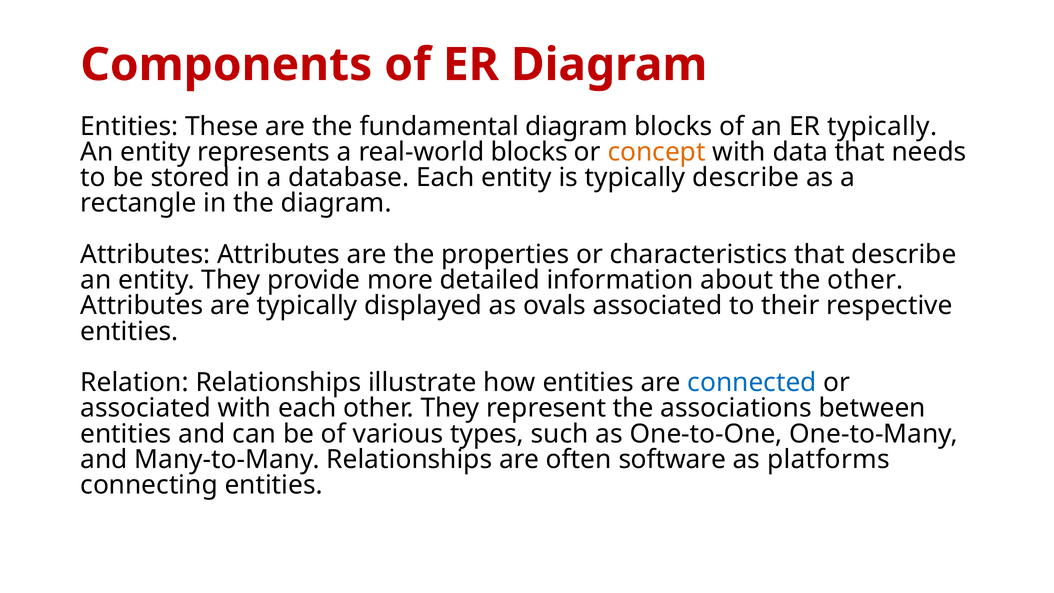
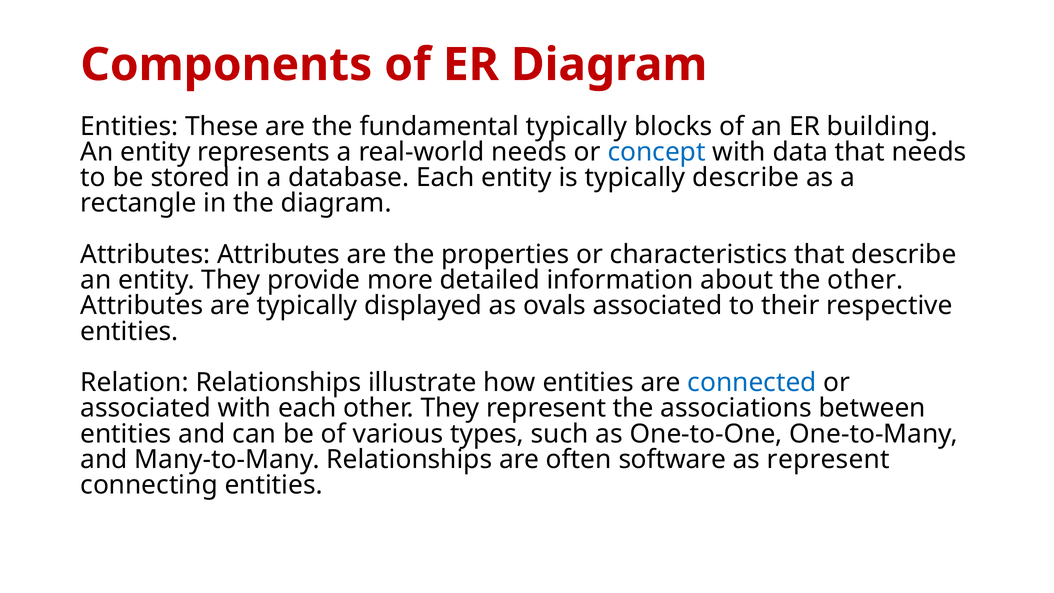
fundamental diagram: diagram -> typically (577, 126)
ER typically: typically -> building (882, 126)
real-world blocks: blocks -> needs (529, 152)
concept colour: orange -> blue (657, 152)
as platforms: platforms -> represent (828, 459)
